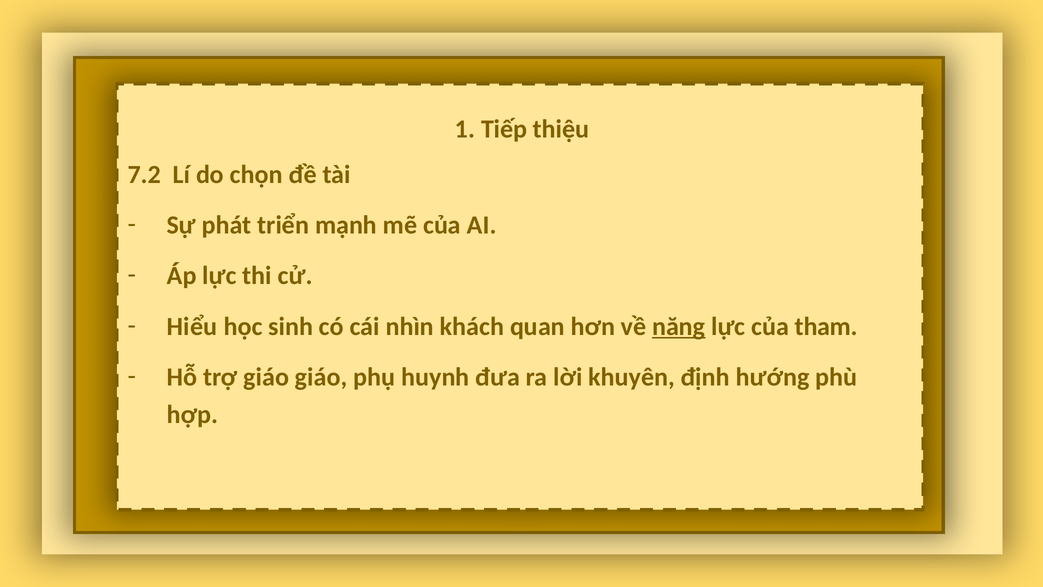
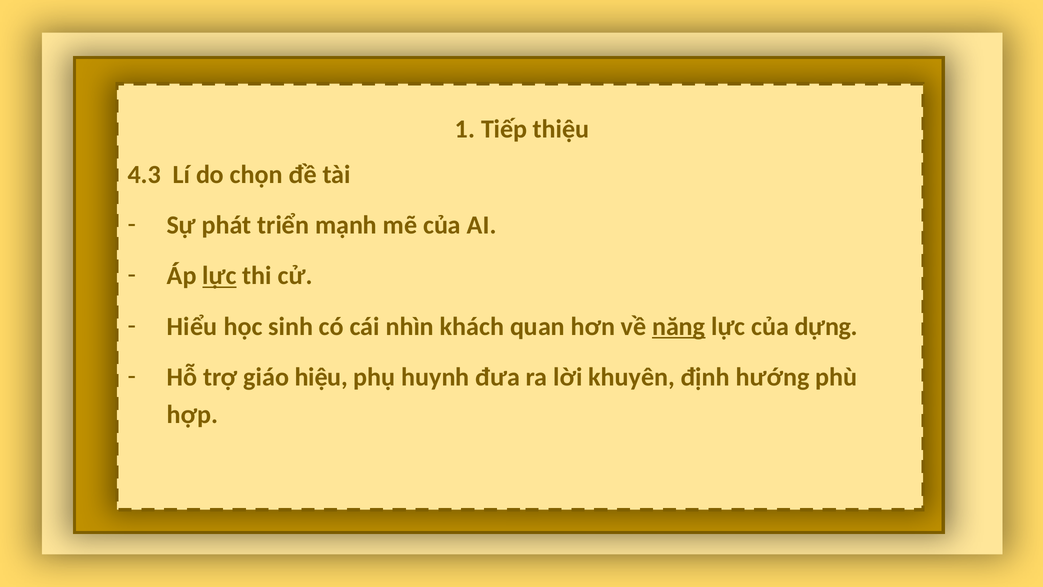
7.2: 7.2 -> 4.3 (144, 174)
lực underline: none -> present (219, 276)
tham: tham -> dựng (826, 326)
giáo giáo: giáo -> hiệu (321, 377)
